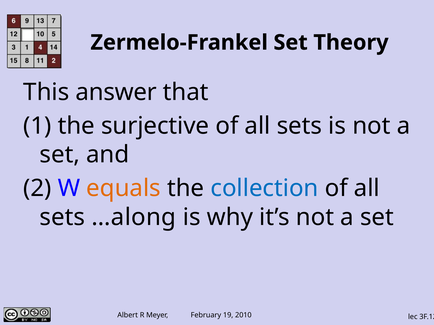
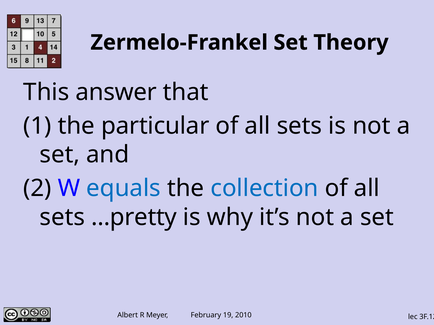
surjective: surjective -> particular (155, 126)
equals colour: orange -> blue (124, 189)
…along: …along -> …pretty (134, 218)
